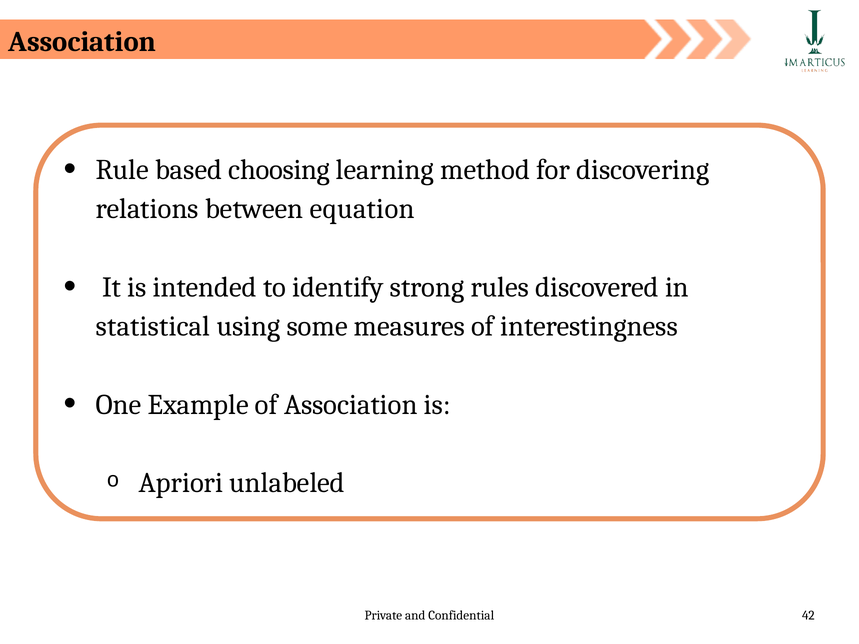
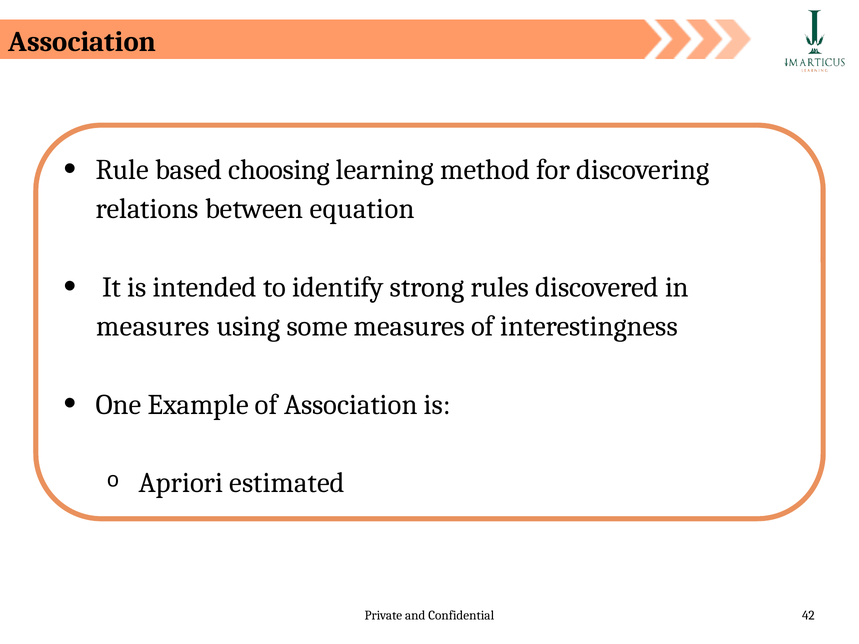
statistical: statistical -> measures (153, 326)
unlabeled: unlabeled -> estimated (287, 483)
